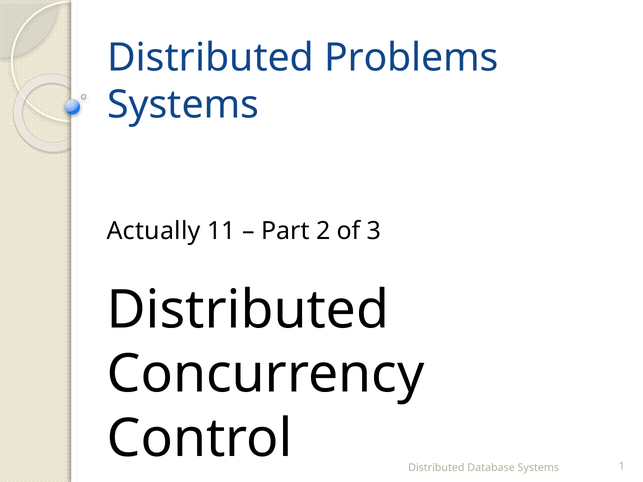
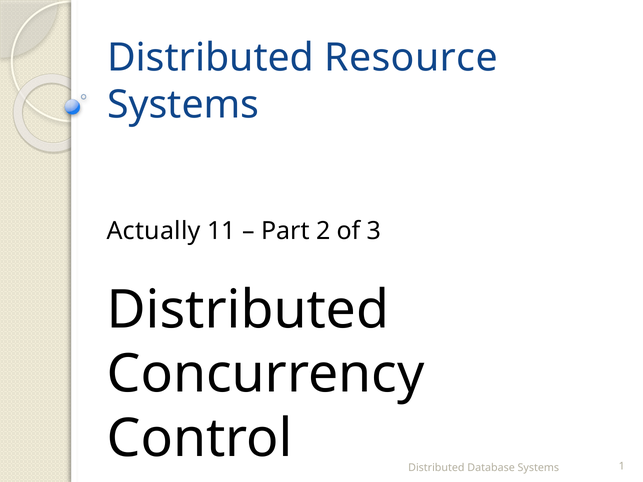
Problems: Problems -> Resource (411, 58)
